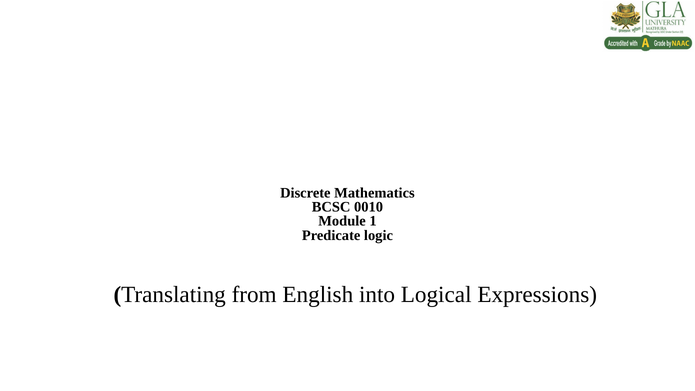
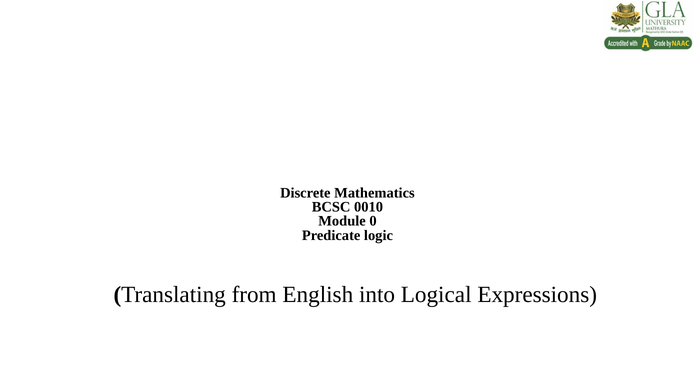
1: 1 -> 0 (373, 221)
